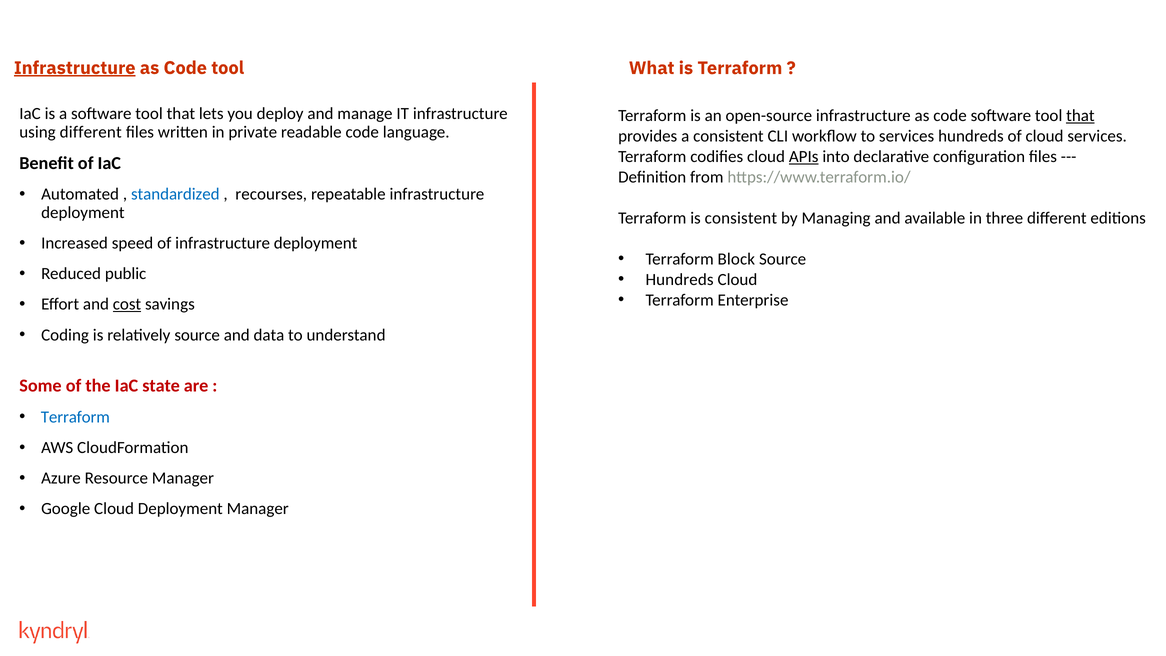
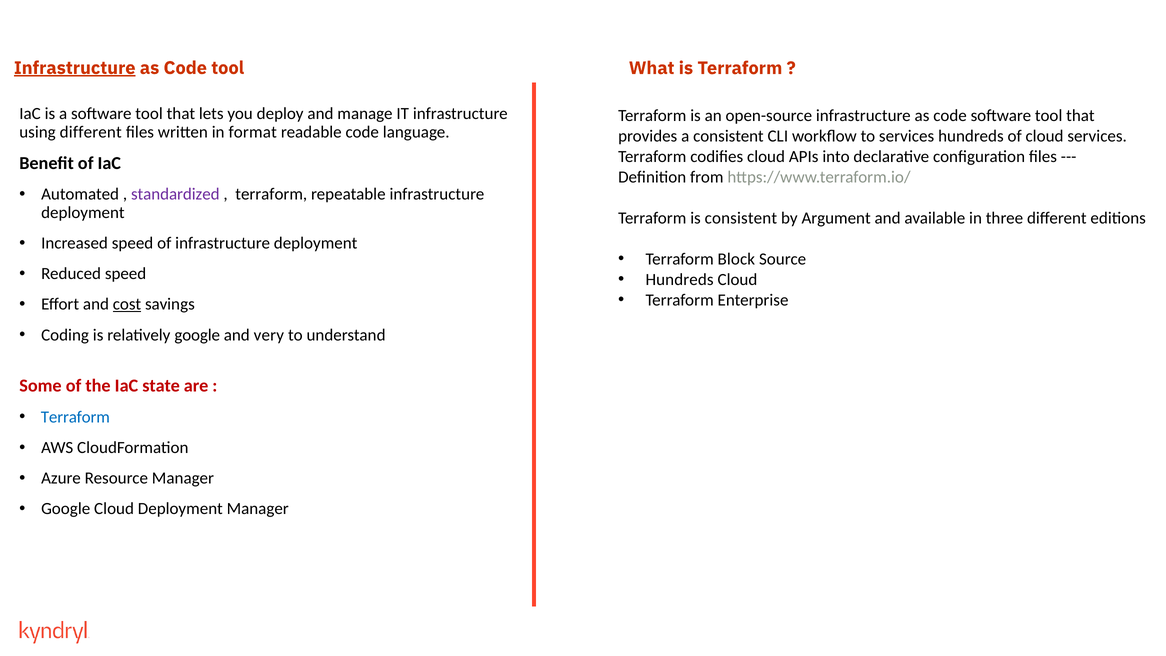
that underline: present -> none (1080, 116)
private: private -> format (253, 132)
APIs underline: present -> none (804, 157)
standardized colour: blue -> purple (175, 194)
recourses: recourses -> terraform (271, 194)
Managing: Managing -> Argument (836, 218)
Reduced public: public -> speed (126, 274)
relatively source: source -> google (197, 335)
data: data -> very (269, 335)
